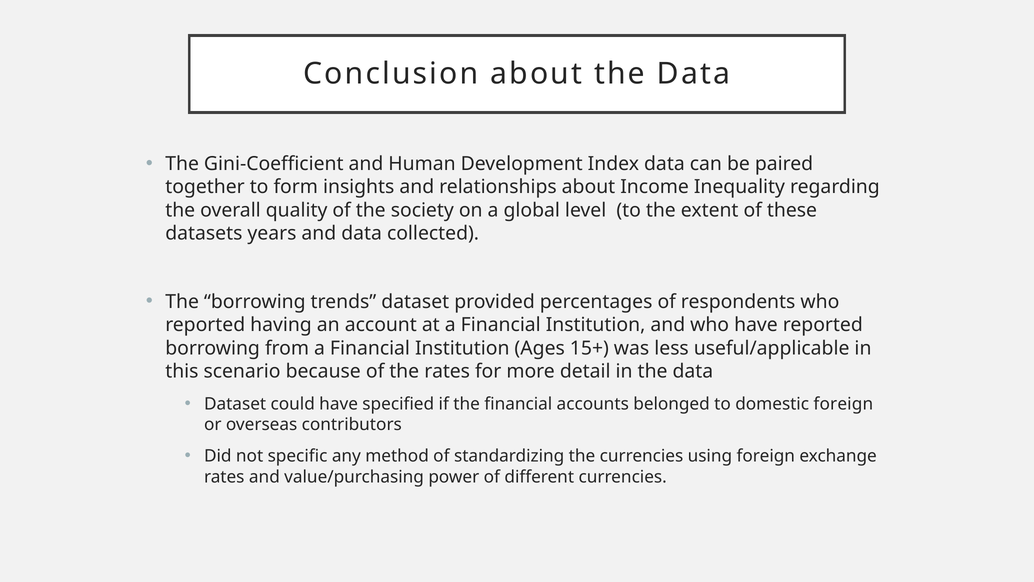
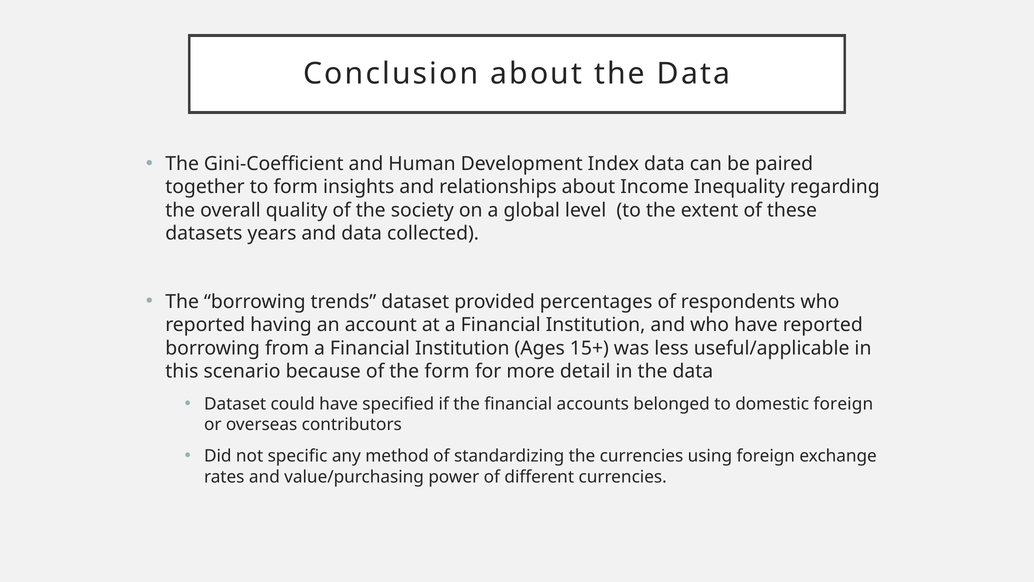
the rates: rates -> form (447, 371)
